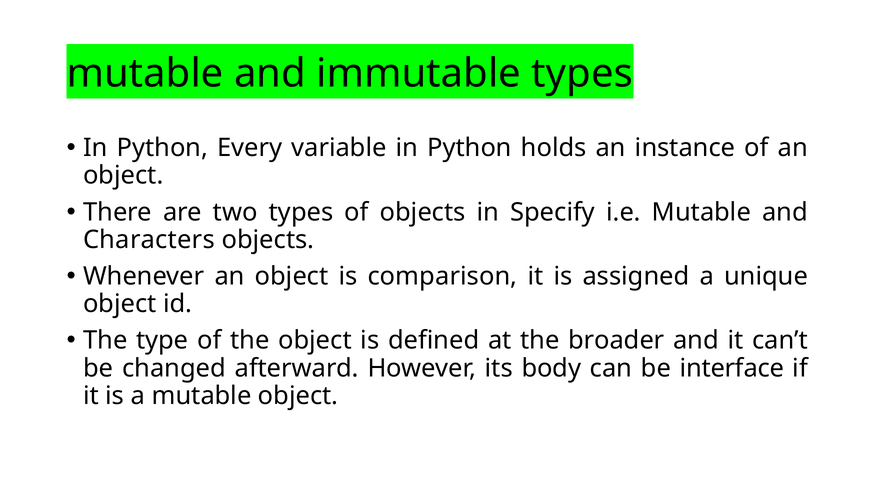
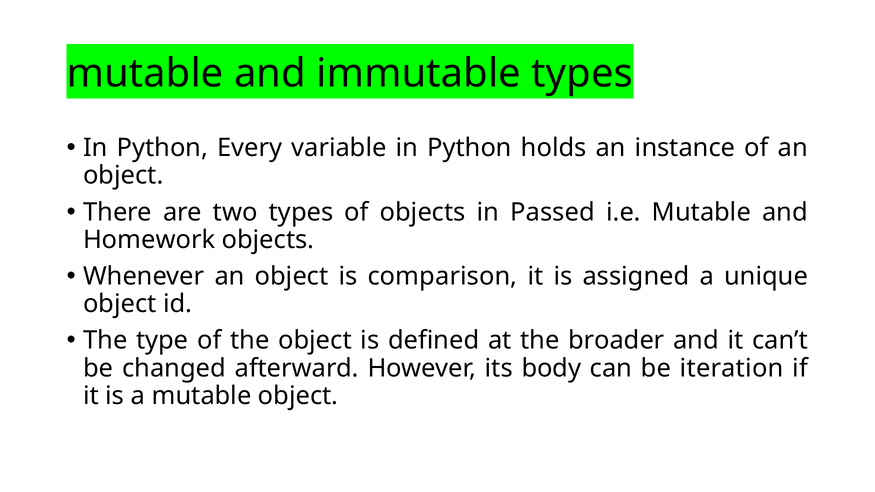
Specify: Specify -> Passed (553, 212)
Characters: Characters -> Homework (149, 240)
interface: interface -> iteration (732, 368)
